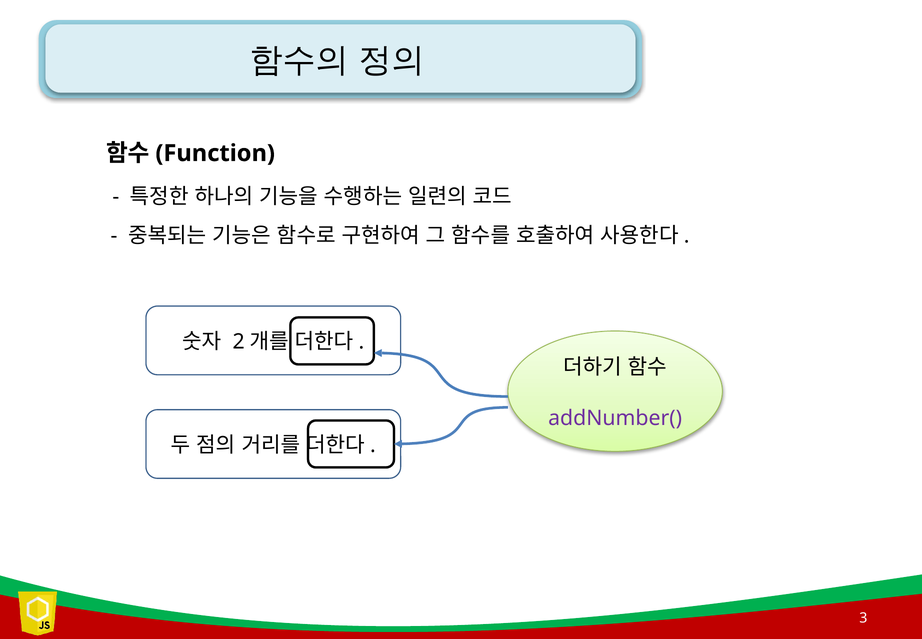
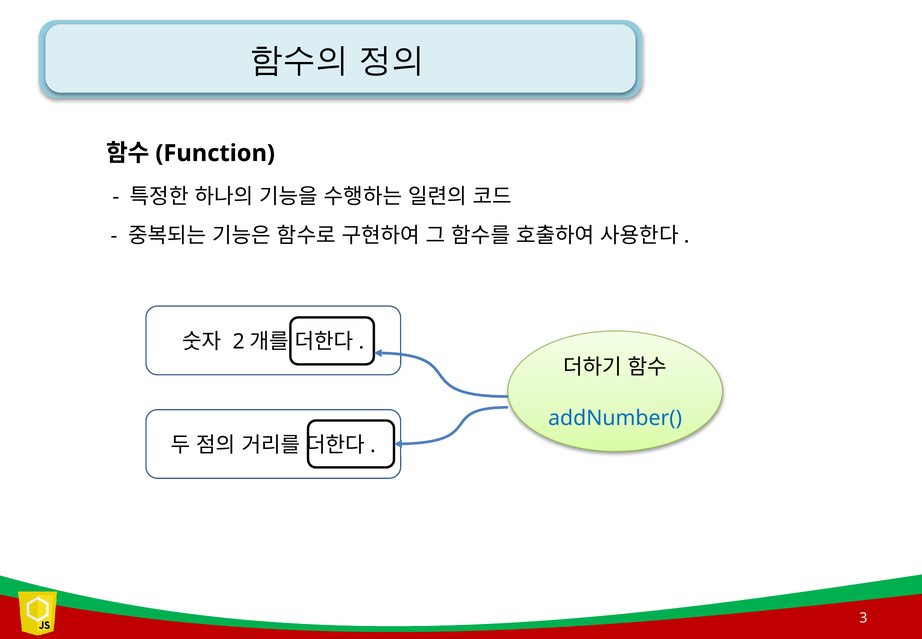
addNumber( colour: purple -> blue (615, 418)
